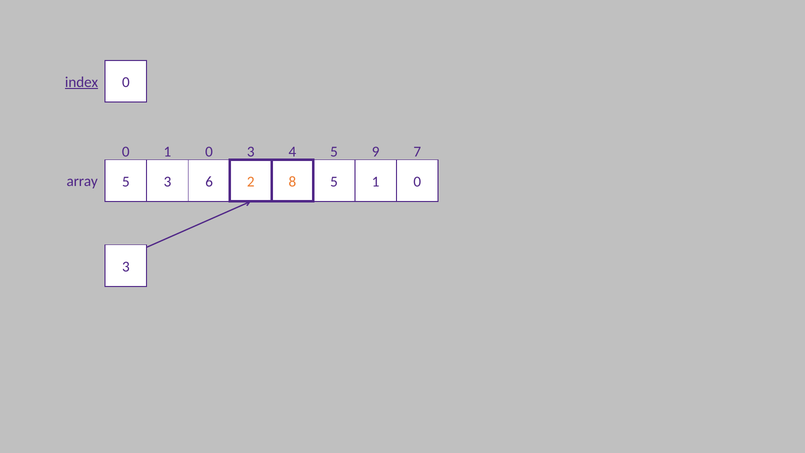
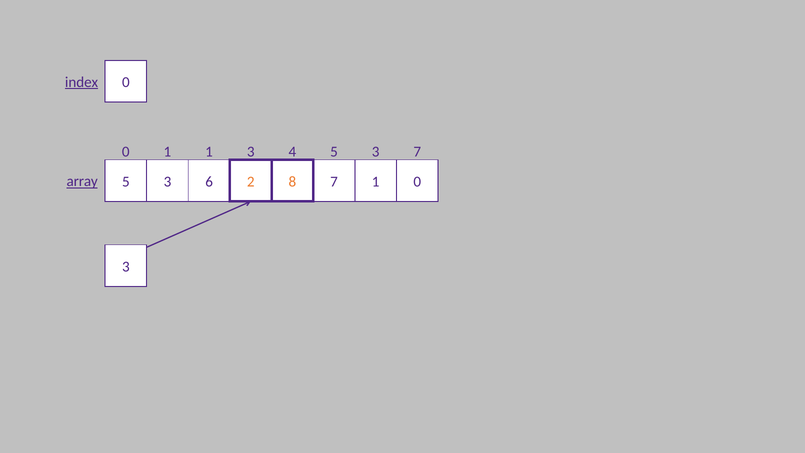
0 1 0: 0 -> 1 (209, 152)
9: 9 -> 3 (376, 152)
array underline: none -> present (82, 181)
5: 5 -> 7 (334, 182)
